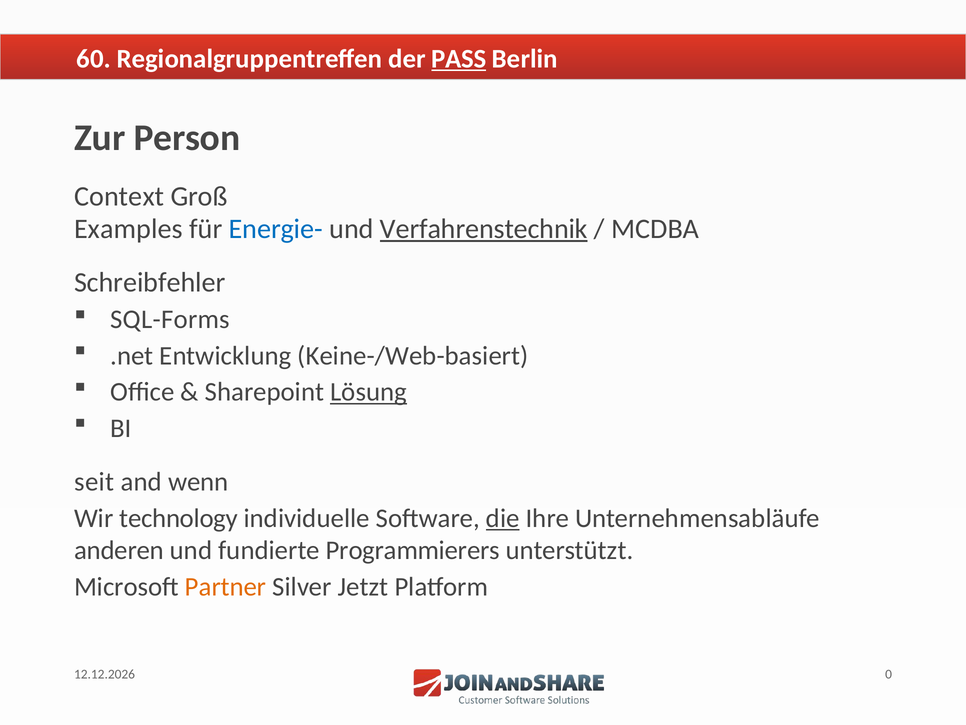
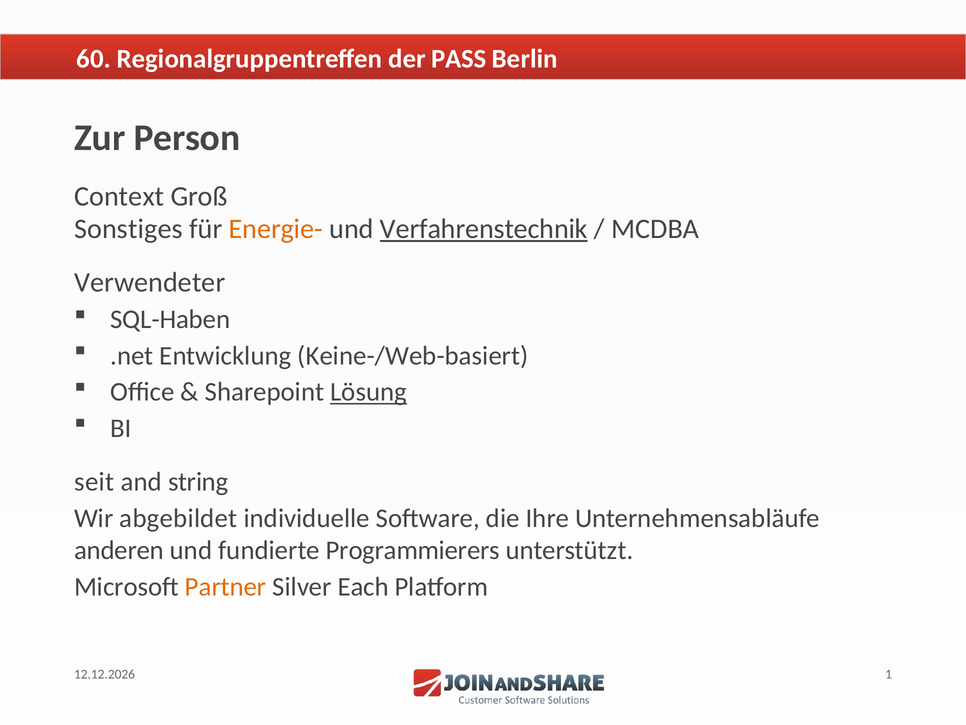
PASS underline: present -> none (459, 59)
Examples: Examples -> Sonstiges (128, 229)
Energie- colour: blue -> orange (276, 229)
Schreibfehler: Schreibfehler -> Verwendeter (150, 282)
SQL-Forms: SQL-Forms -> SQL-Haben (170, 319)
wenn: wenn -> string (198, 482)
technology: technology -> abgebildet (178, 518)
die underline: present -> none (503, 518)
Jetzt: Jetzt -> Each (363, 586)
0: 0 -> 1 (889, 674)
